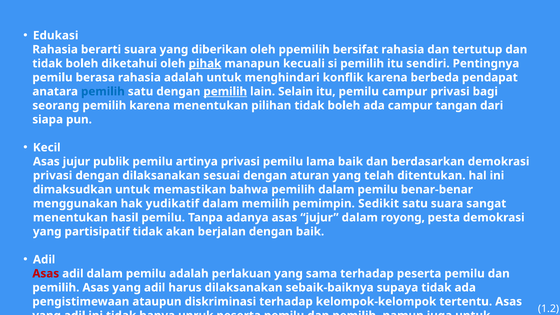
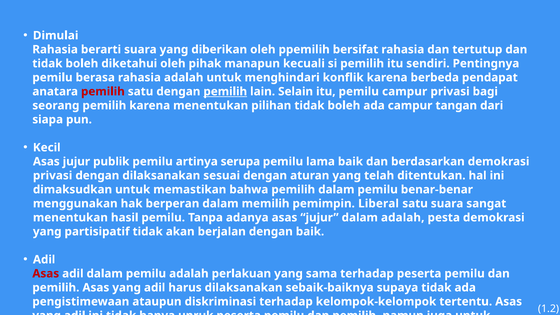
Edukasi: Edukasi -> Dimulai (56, 35)
pihak underline: present -> none (205, 63)
pemilih colour: blue -> red (103, 92)
artinya privasi: privasi -> serupa (240, 162)
yudikatif: yudikatif -> berperan (172, 204)
Sedikit: Sedikit -> Liberal (379, 204)
dalam royong: royong -> adalah (403, 218)
